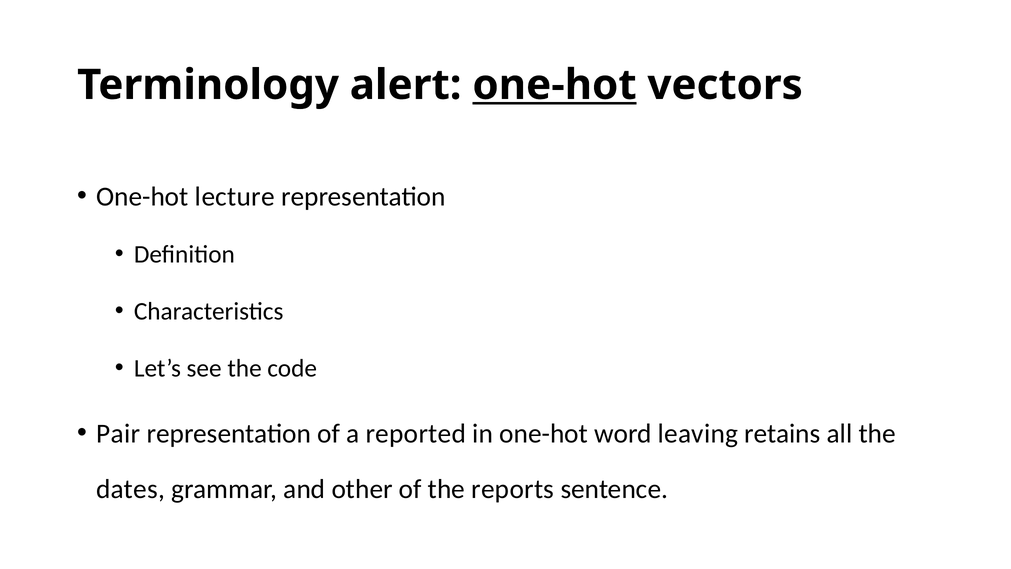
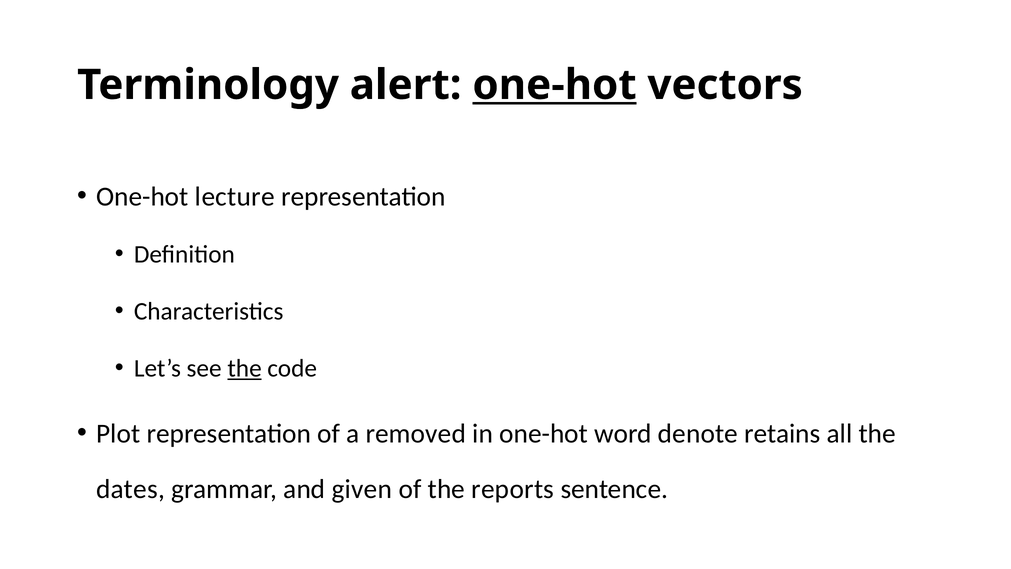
the underline: none -> present (245, 368)
Pair: Pair -> Plot (118, 433)
reported: reported -> removed (416, 433)
leaving: leaving -> denote (698, 433)
other: other -> given (362, 489)
